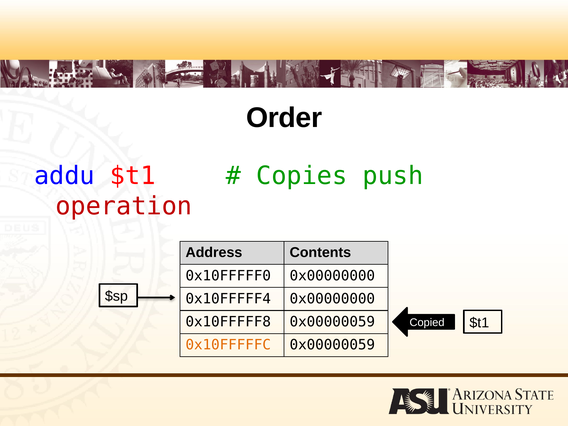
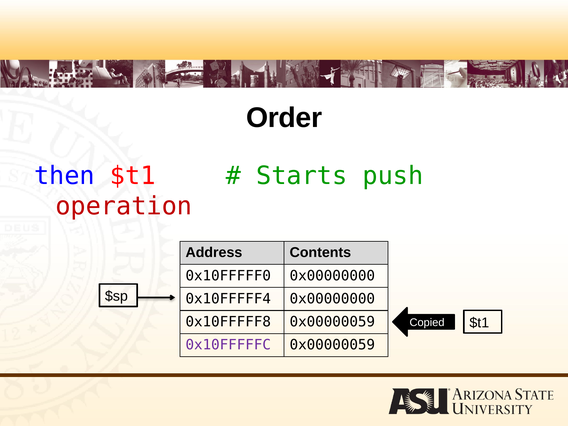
addu: addu -> then (64, 176)
Copies: Copies -> Starts (302, 176)
0x10FFFFFC colour: orange -> purple (228, 345)
